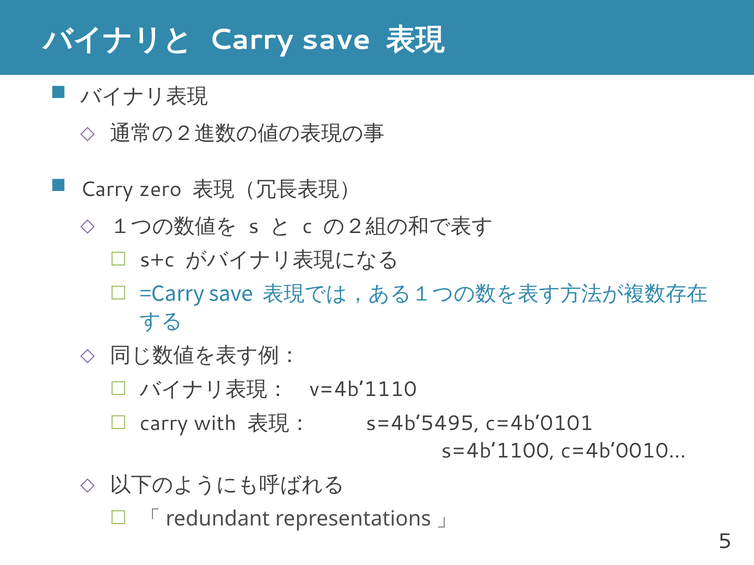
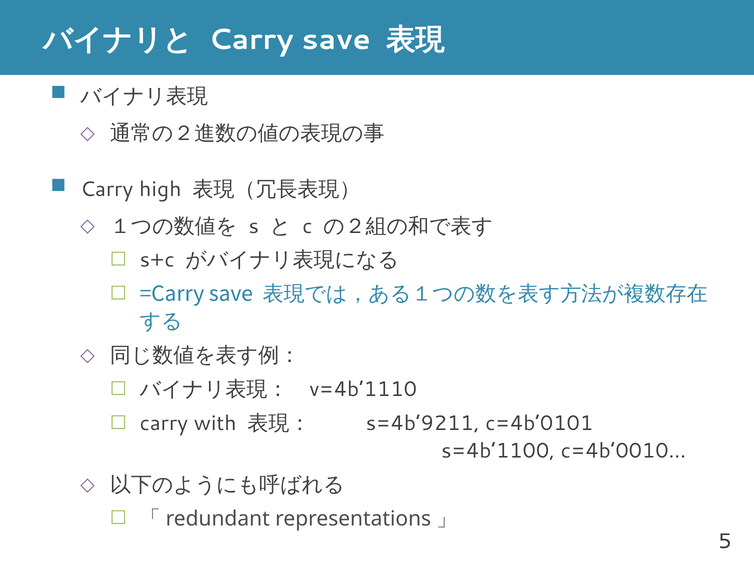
zero: zero -> high (160, 189)
s=4b’5495: s=4b’5495 -> s=4b’9211 (423, 424)
